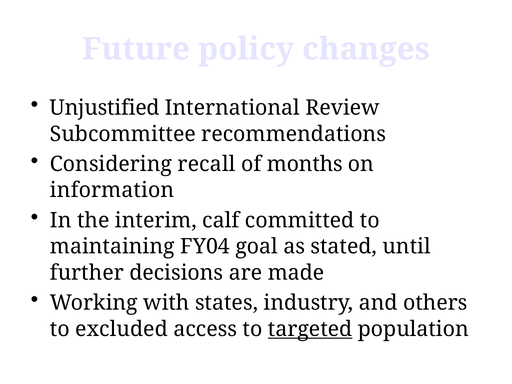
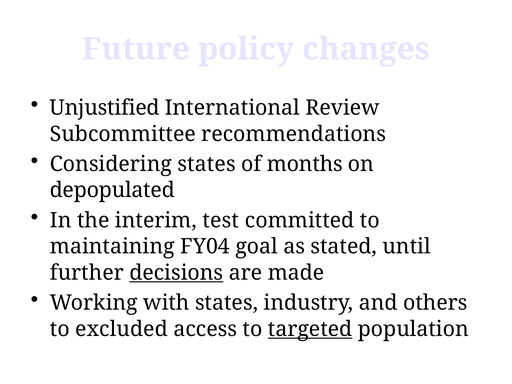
Considering recall: recall -> states (207, 164)
information: information -> depopulated (112, 190)
calf: calf -> test (221, 220)
decisions underline: none -> present (176, 273)
